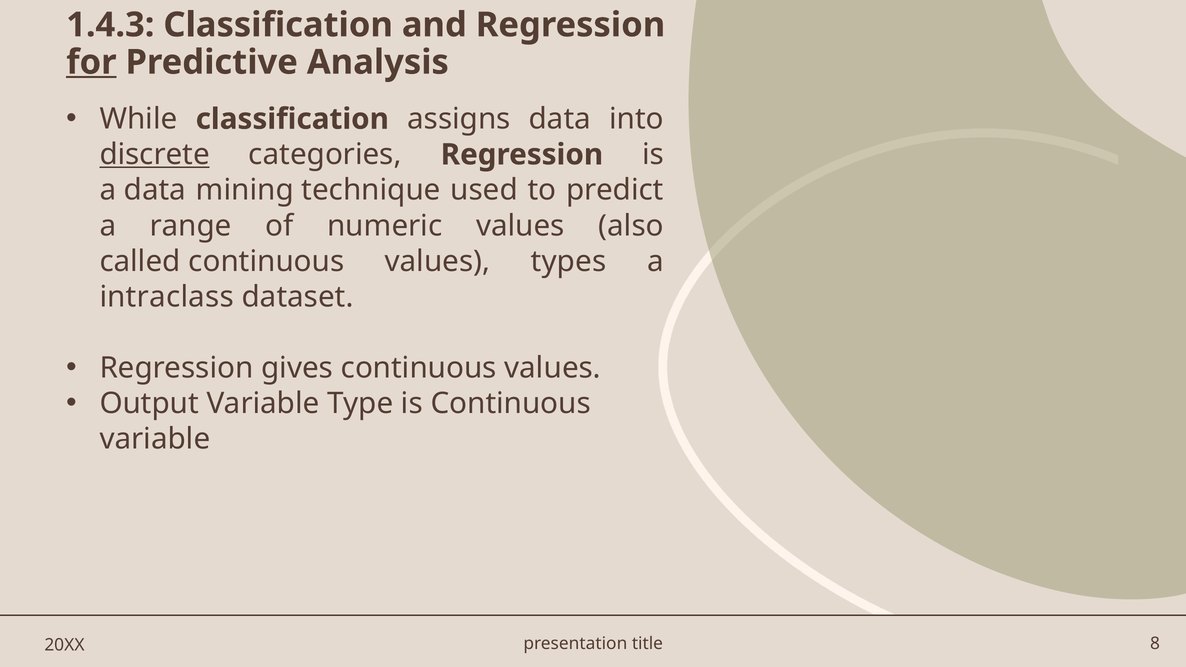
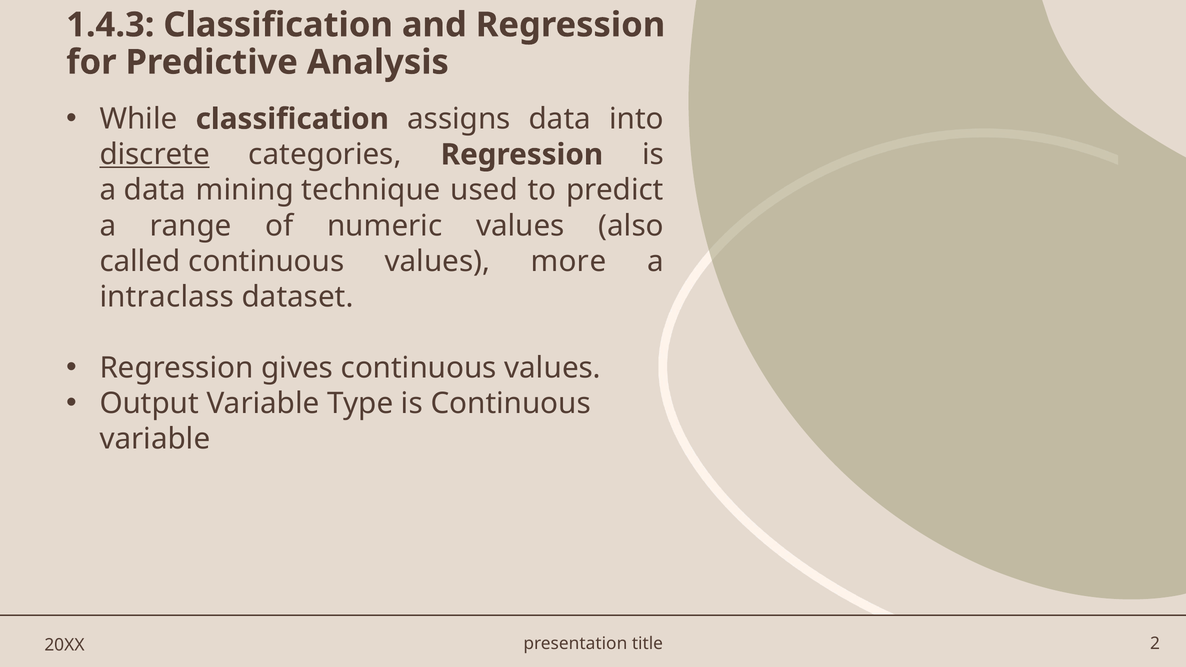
for underline: present -> none (91, 62)
types: types -> more (568, 261)
8: 8 -> 2 (1155, 644)
